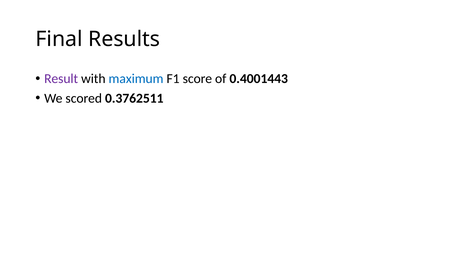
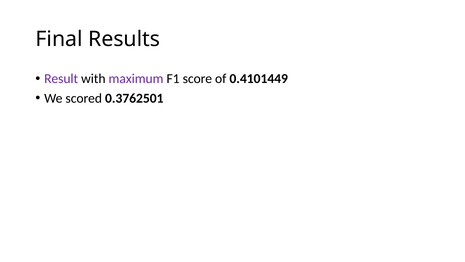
maximum colour: blue -> purple (136, 79)
0.4001443: 0.4001443 -> 0.4101449 (259, 79)
0.3762511: 0.3762511 -> 0.3762501 (134, 98)
